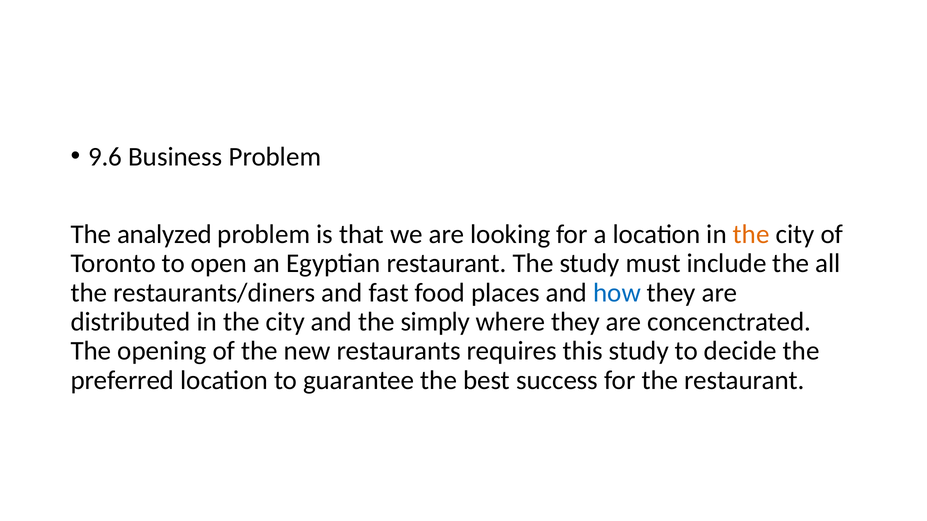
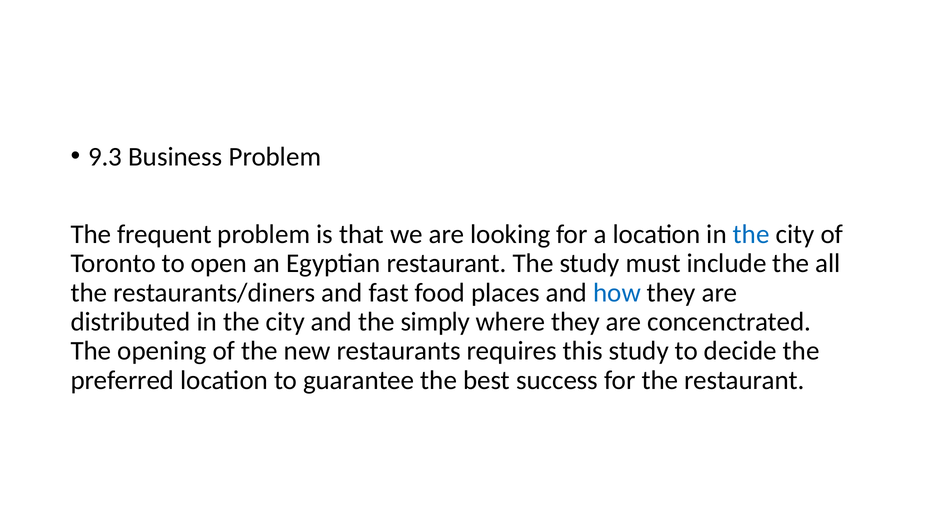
9.6: 9.6 -> 9.3 (105, 157)
analyzed: analyzed -> frequent (165, 234)
the colour: orange -> blue (751, 234)
